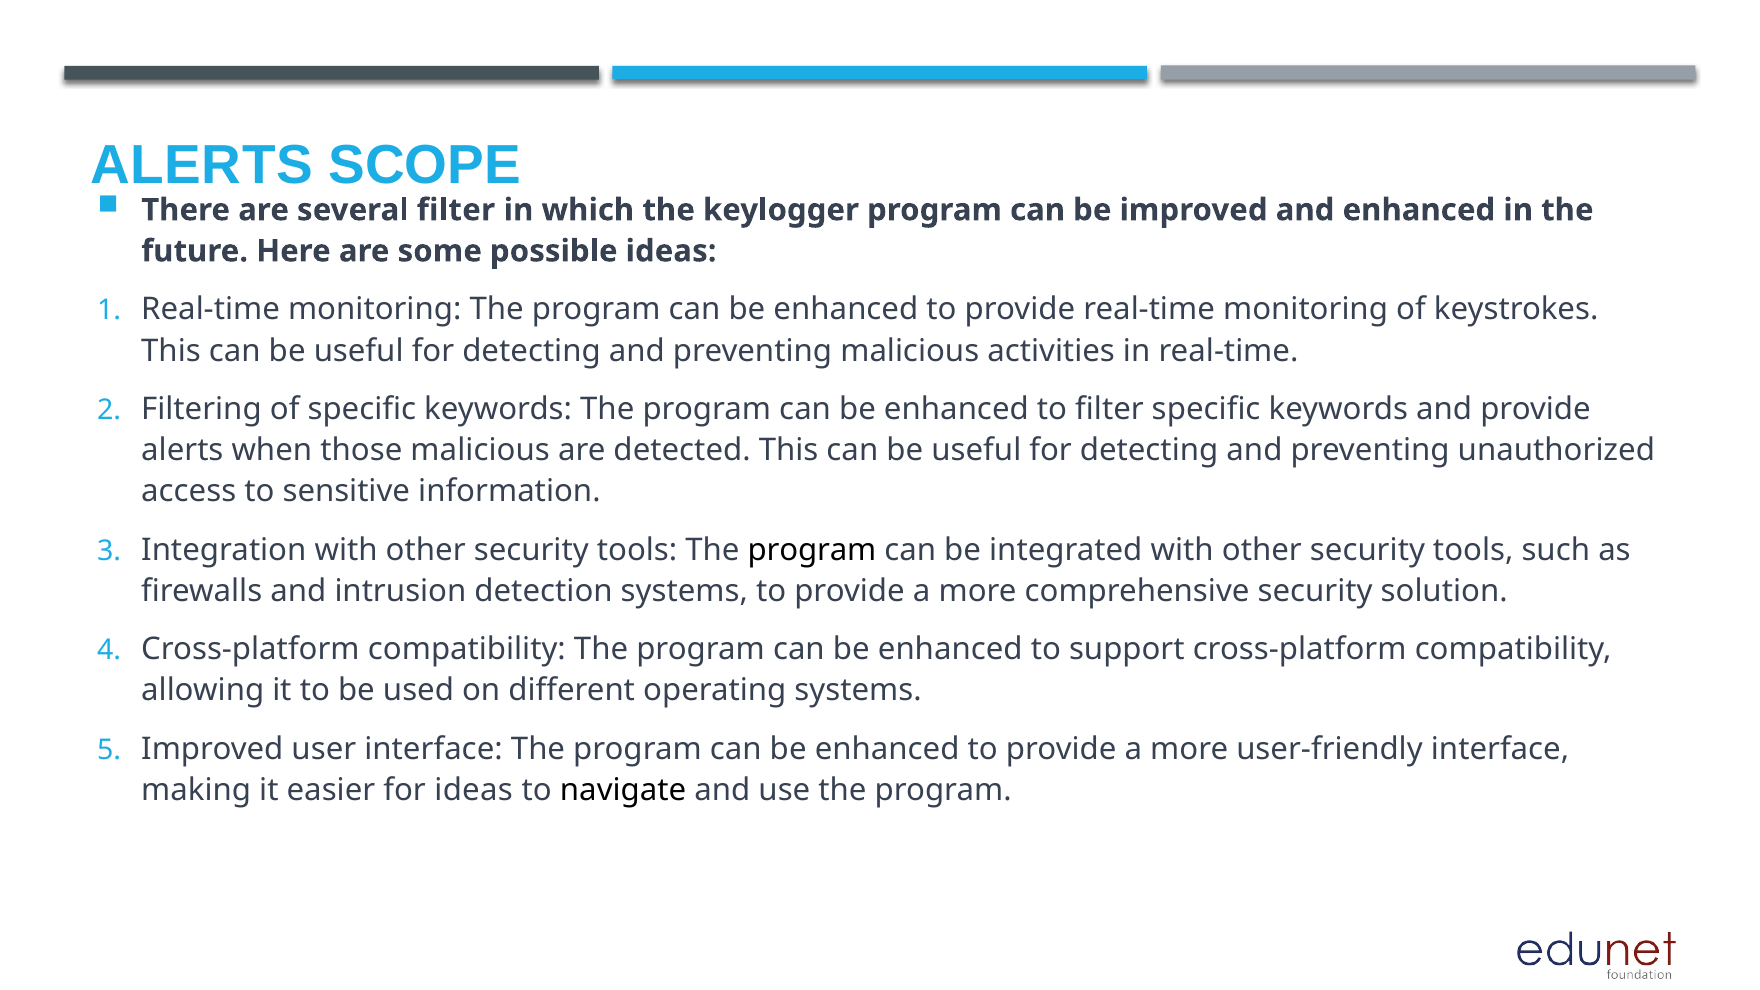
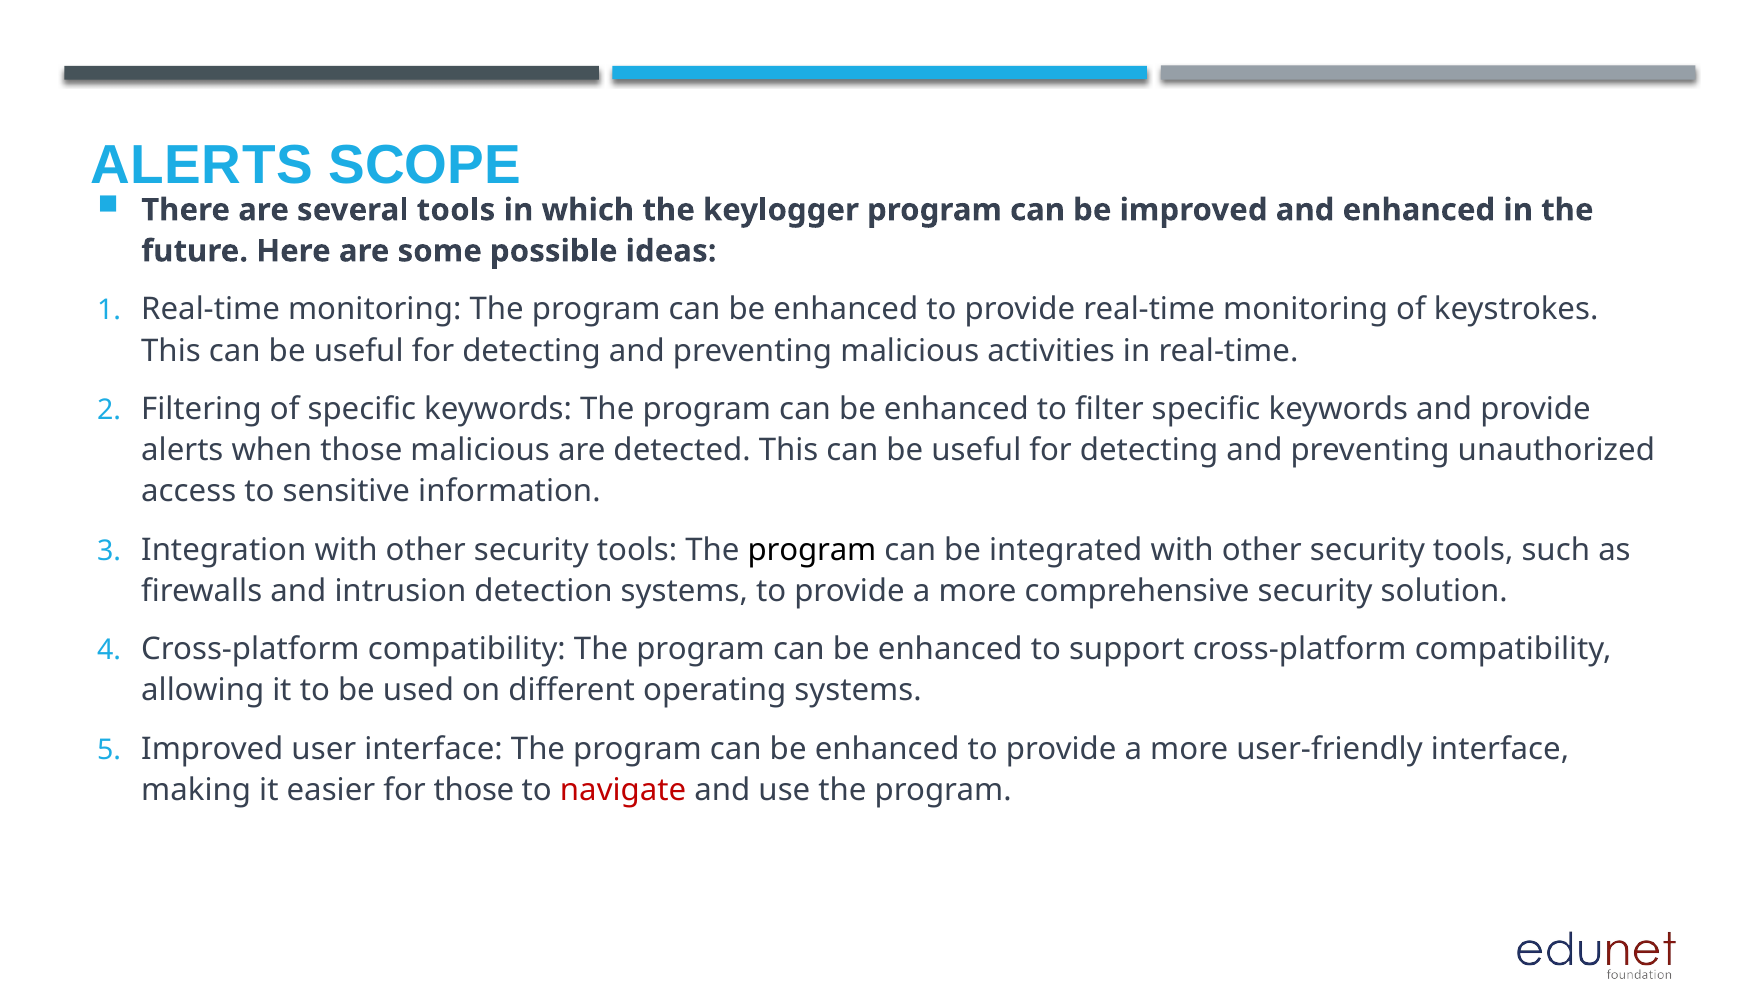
several filter: filter -> tools (456, 210)
for ideas: ideas -> those (474, 790)
navigate colour: black -> red (623, 790)
